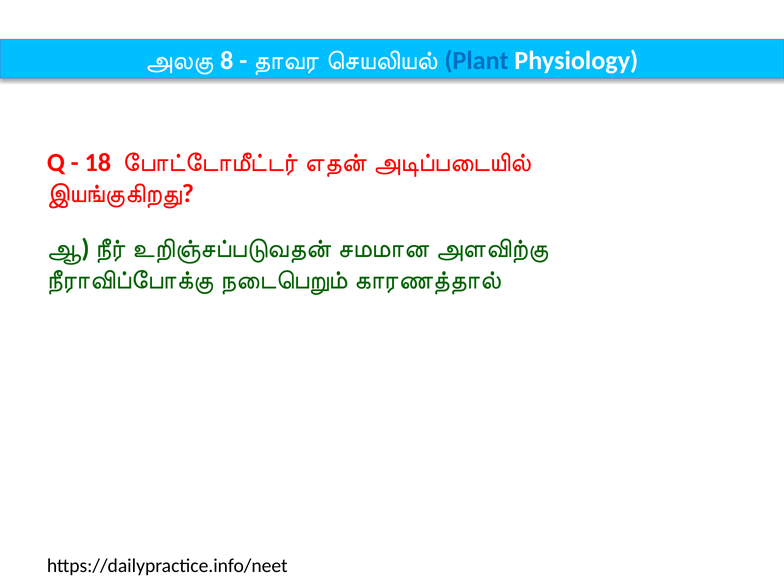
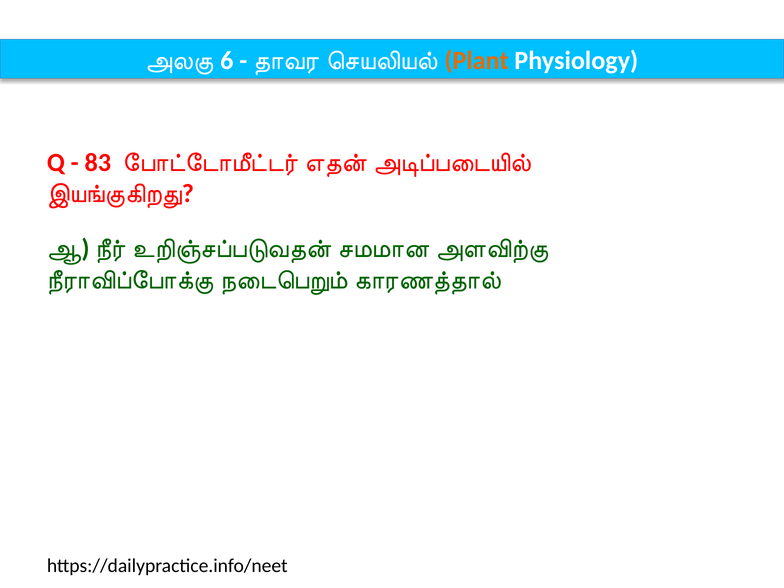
8: 8 -> 6 (227, 61)
Plant colour: blue -> orange (476, 61)
18: 18 -> 83 (98, 162)
